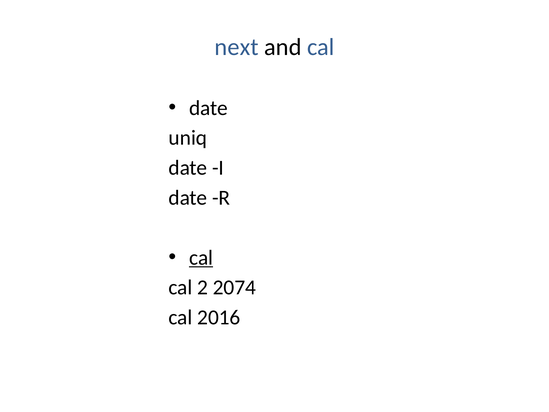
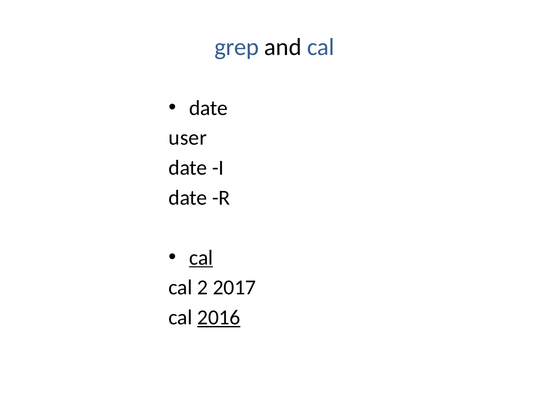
next: next -> grep (237, 47)
uniq: uniq -> user (188, 138)
2074: 2074 -> 2017 (234, 287)
2016 underline: none -> present (219, 317)
